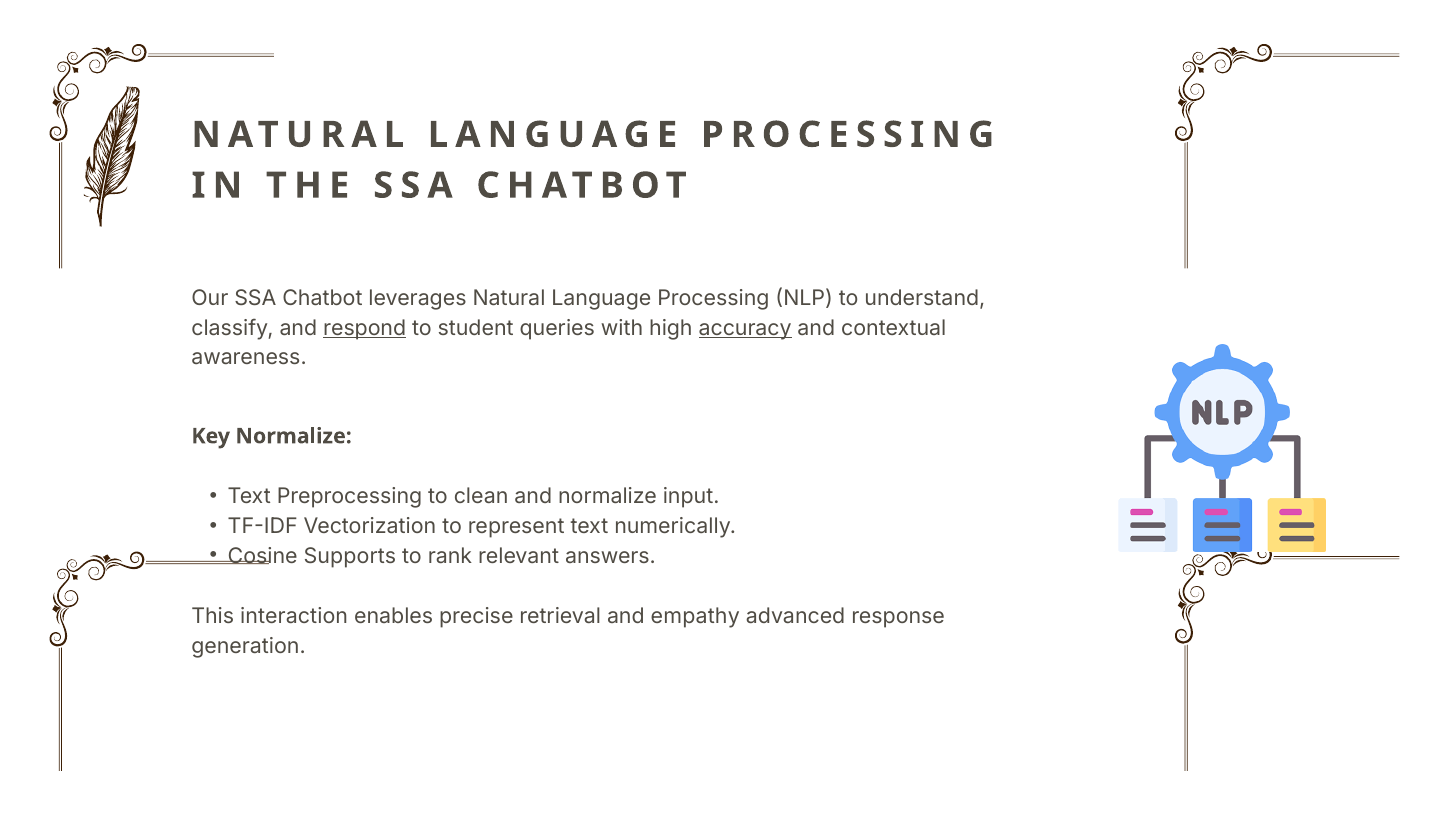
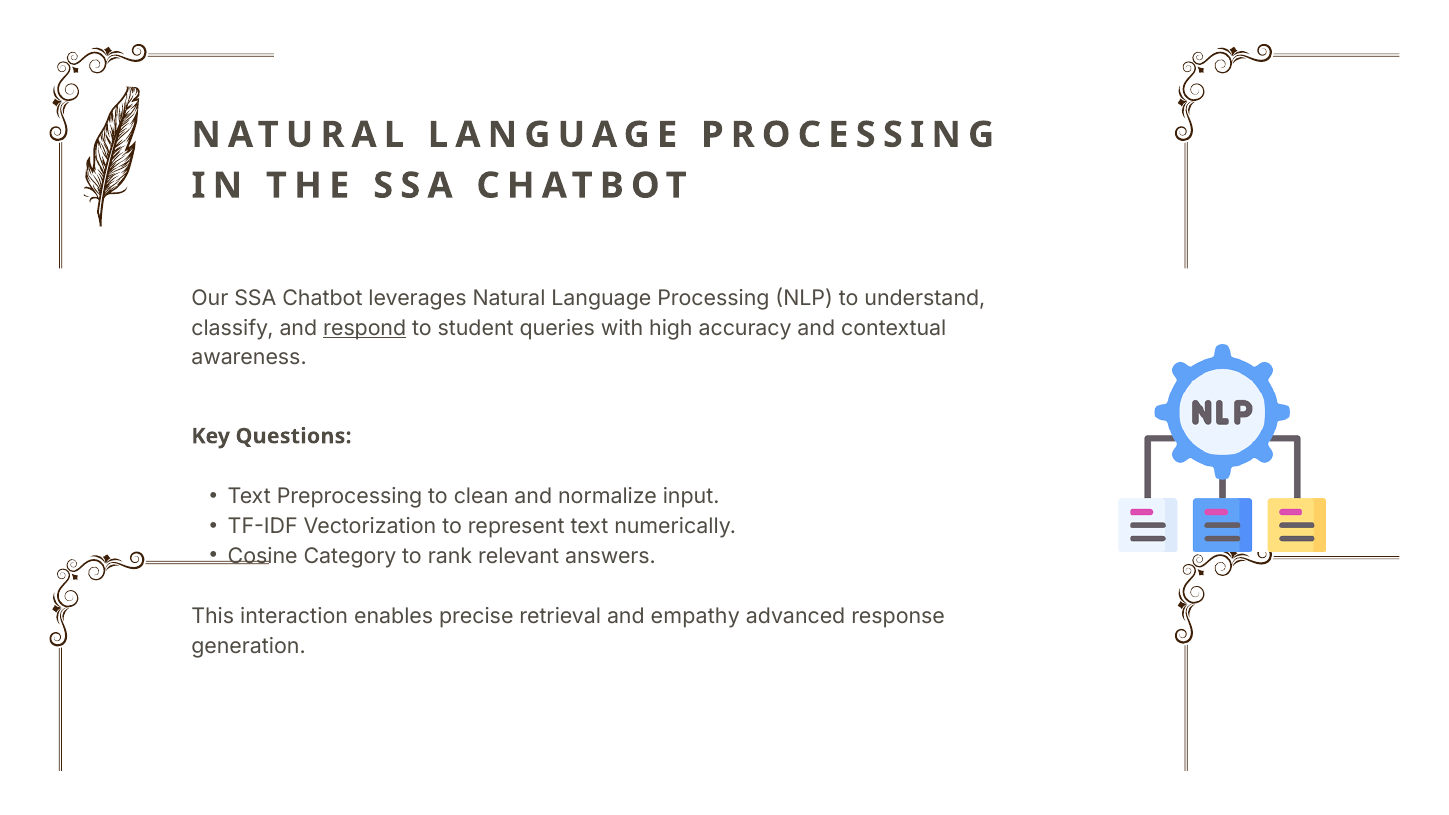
accuracy underline: present -> none (745, 328)
Key Normalize: Normalize -> Questions (294, 436)
Supports: Supports -> Category (350, 556)
